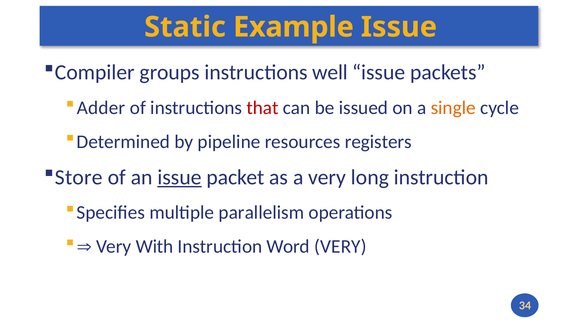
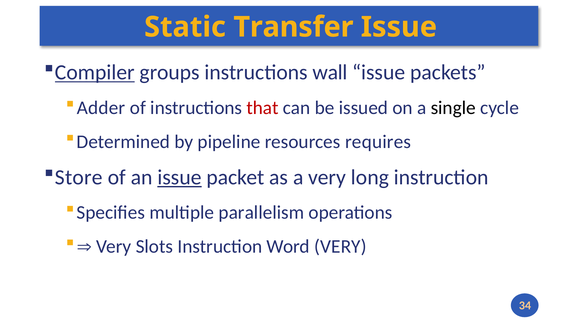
Example: Example -> Transfer (293, 27)
Compiler underline: none -> present (95, 73)
well: well -> wall (330, 73)
single colour: orange -> black (453, 108)
registers: registers -> requires (378, 142)
With: With -> Slots (154, 247)
